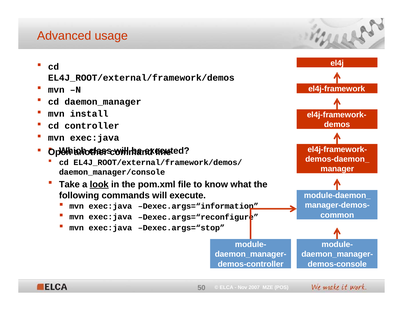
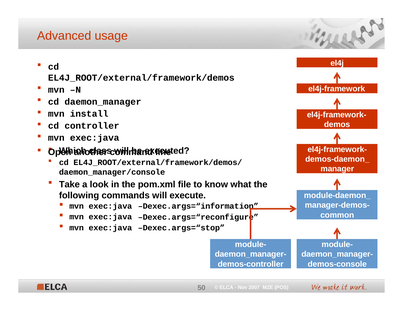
look underline: present -> none (99, 185)
